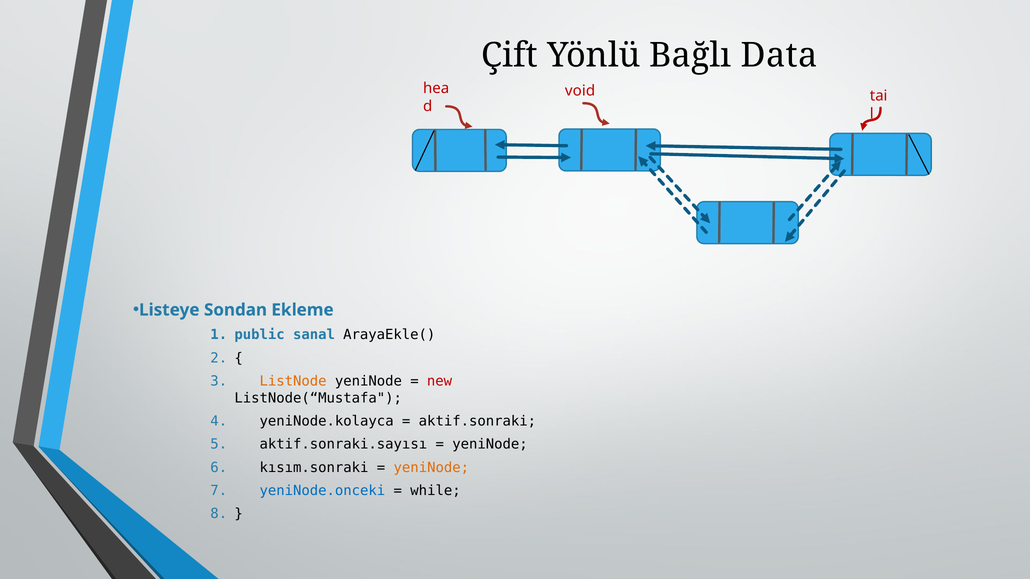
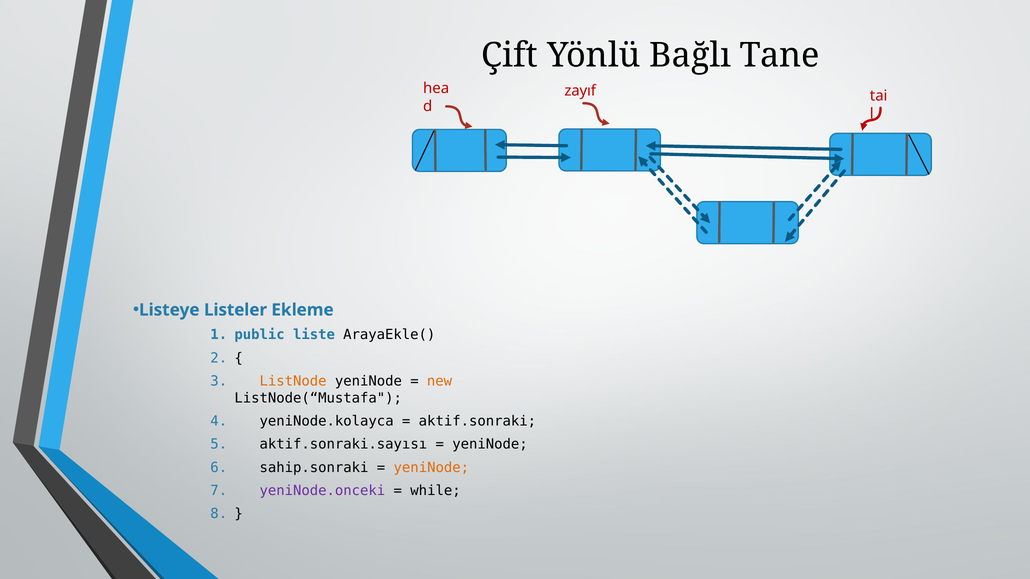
Data: Data -> Tane (780, 56)
void: void -> zayıf (580, 91)
Sondan: Sondan -> Listeler (236, 310)
sanal: sanal -> liste (314, 335)
new colour: red -> orange (439, 381)
kısım.sonraki: kısım.sonraki -> sahip.sonraki (314, 468)
yeniNode.onceki colour: blue -> purple (322, 491)
